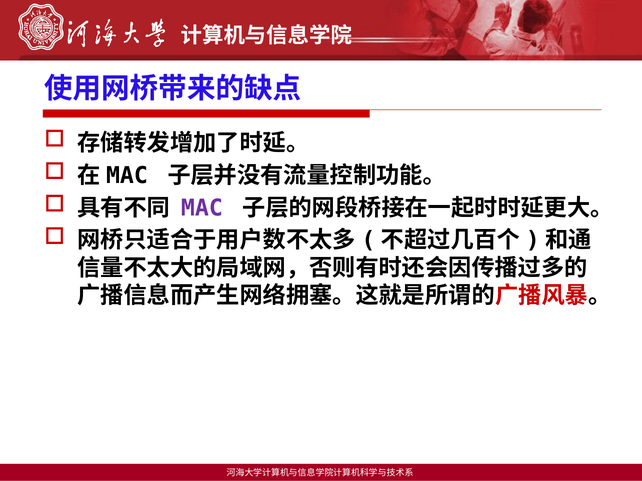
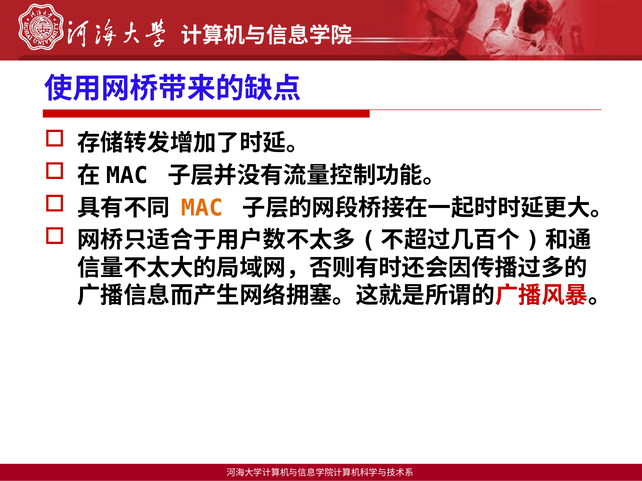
MAC colour: purple -> orange (202, 208)
